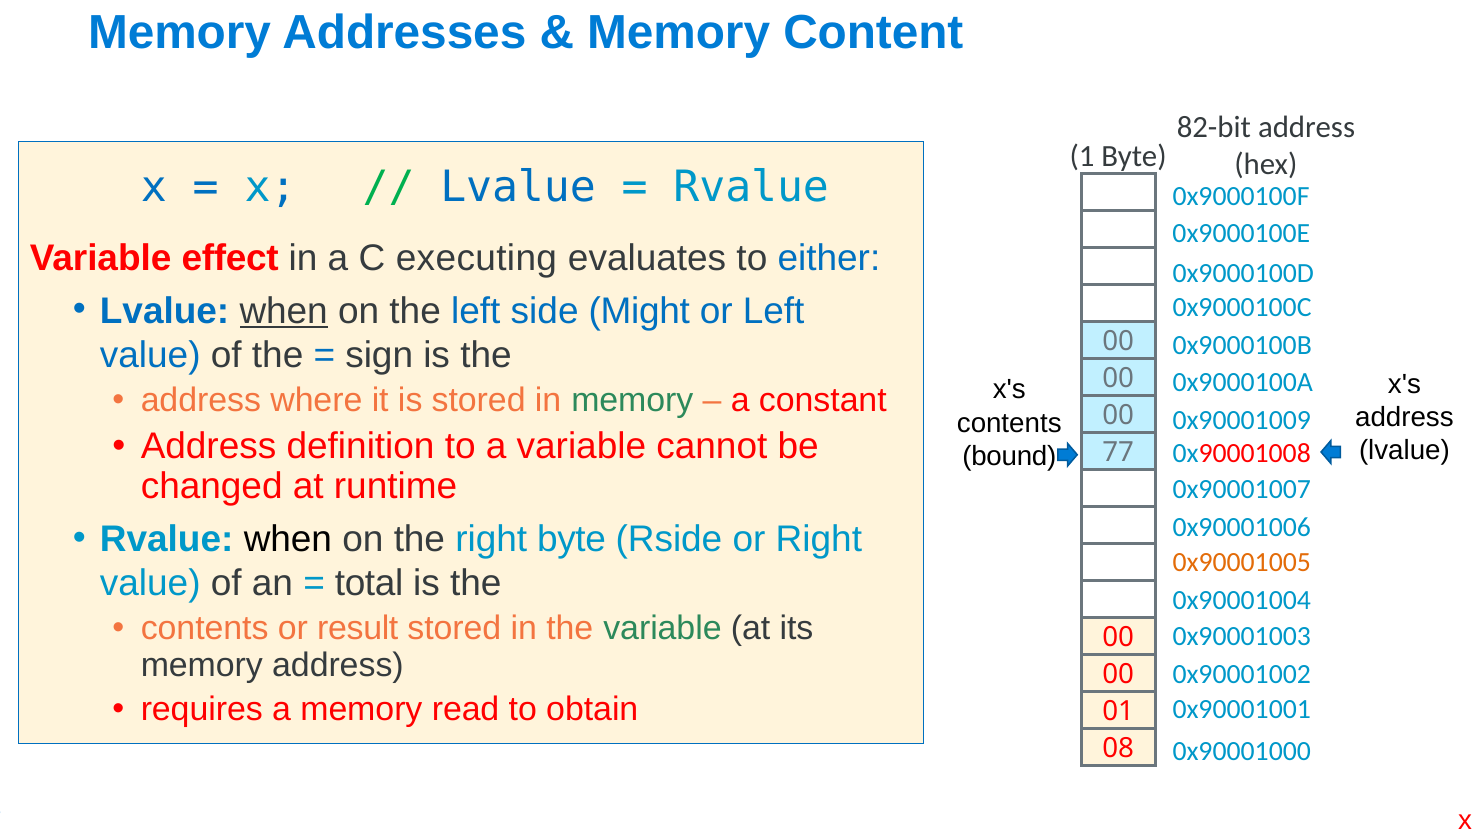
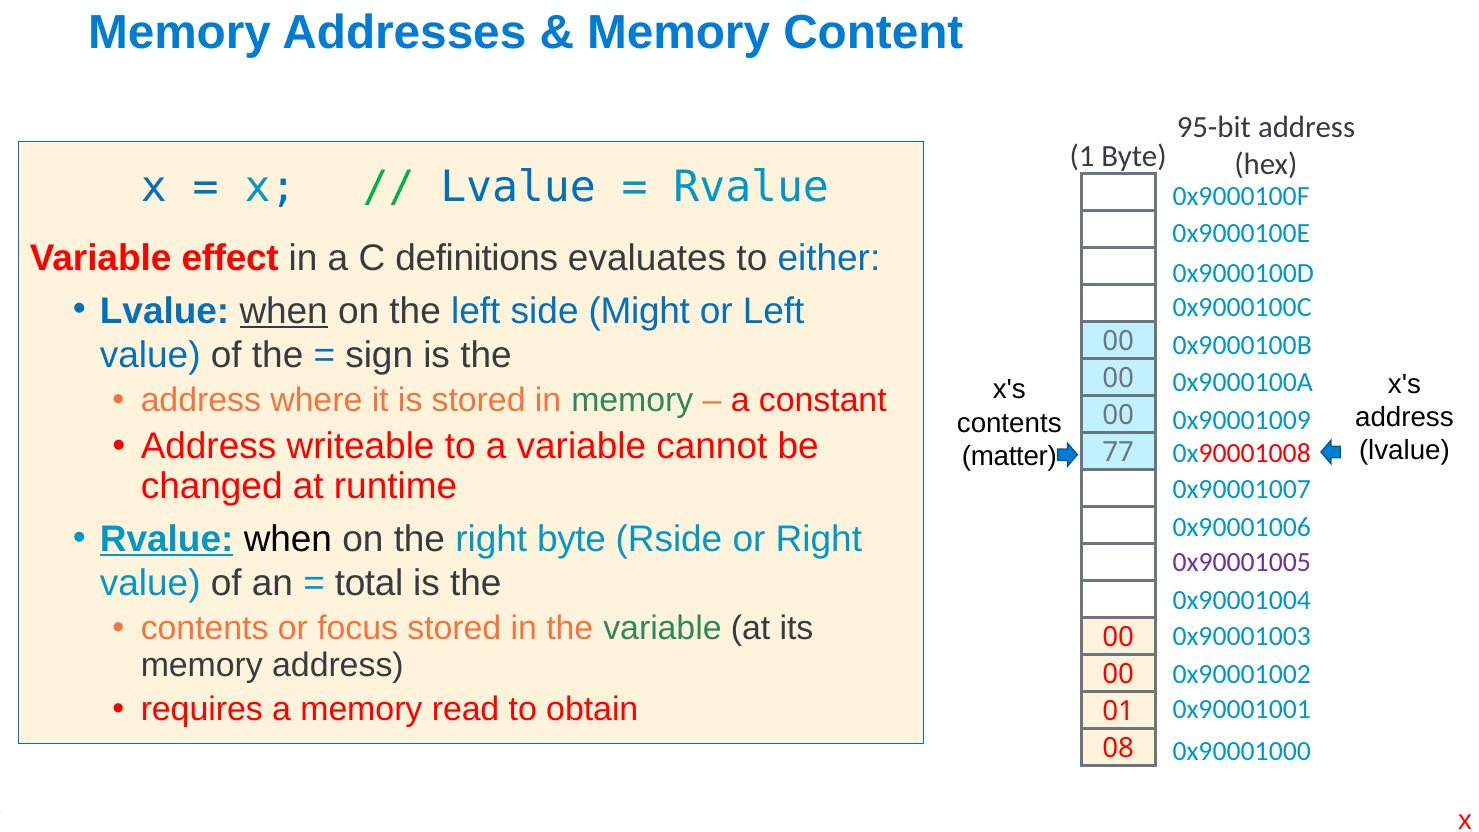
82-bit: 82-bit -> 95-bit (1214, 127)
executing: executing -> definitions (477, 259)
definition: definition -> writeable (361, 446)
bound: bound -> matter (1009, 456)
Rvalue underline: none -> present (167, 539)
0x90001005 colour: orange -> purple (1242, 563)
result: result -> focus (358, 629)
